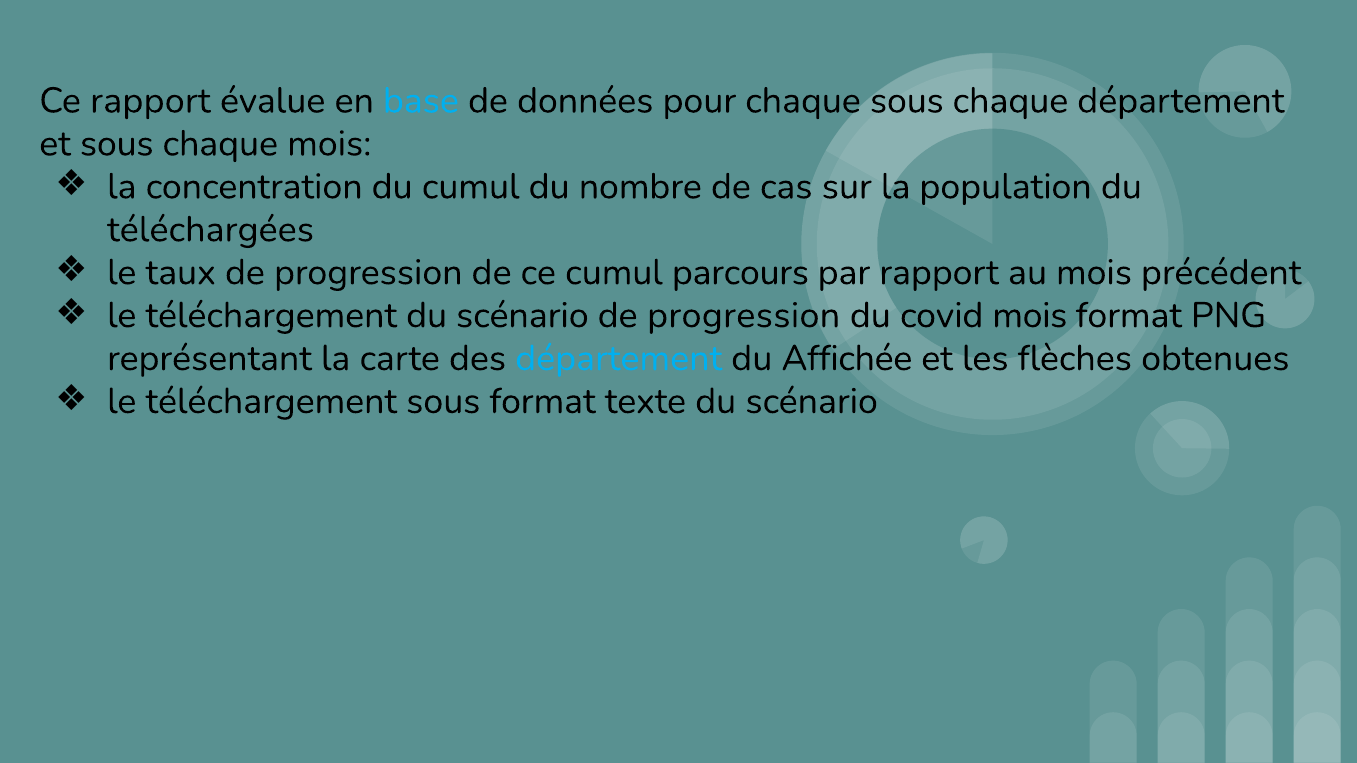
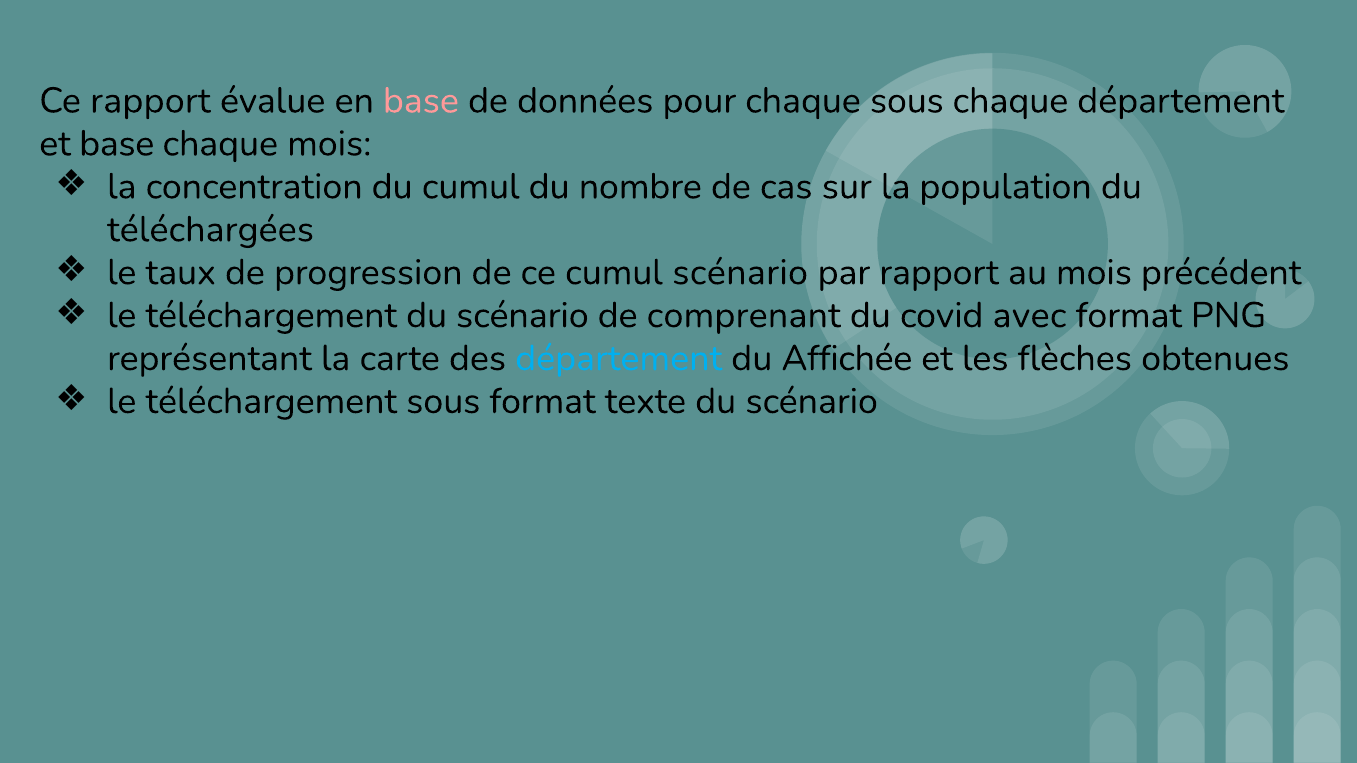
base colour: light blue -> pink (421, 101)
et sous: sous -> base (117, 144)
cumul parcours: parcours -> scénario (740, 273)
scénario de progression: progression -> comprenant (744, 315)
covid mois: mois -> avec (1030, 315)
